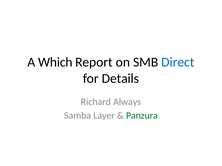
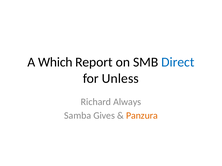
Details: Details -> Unless (120, 79)
Layer: Layer -> Gives (104, 116)
Panzura colour: green -> orange (142, 116)
